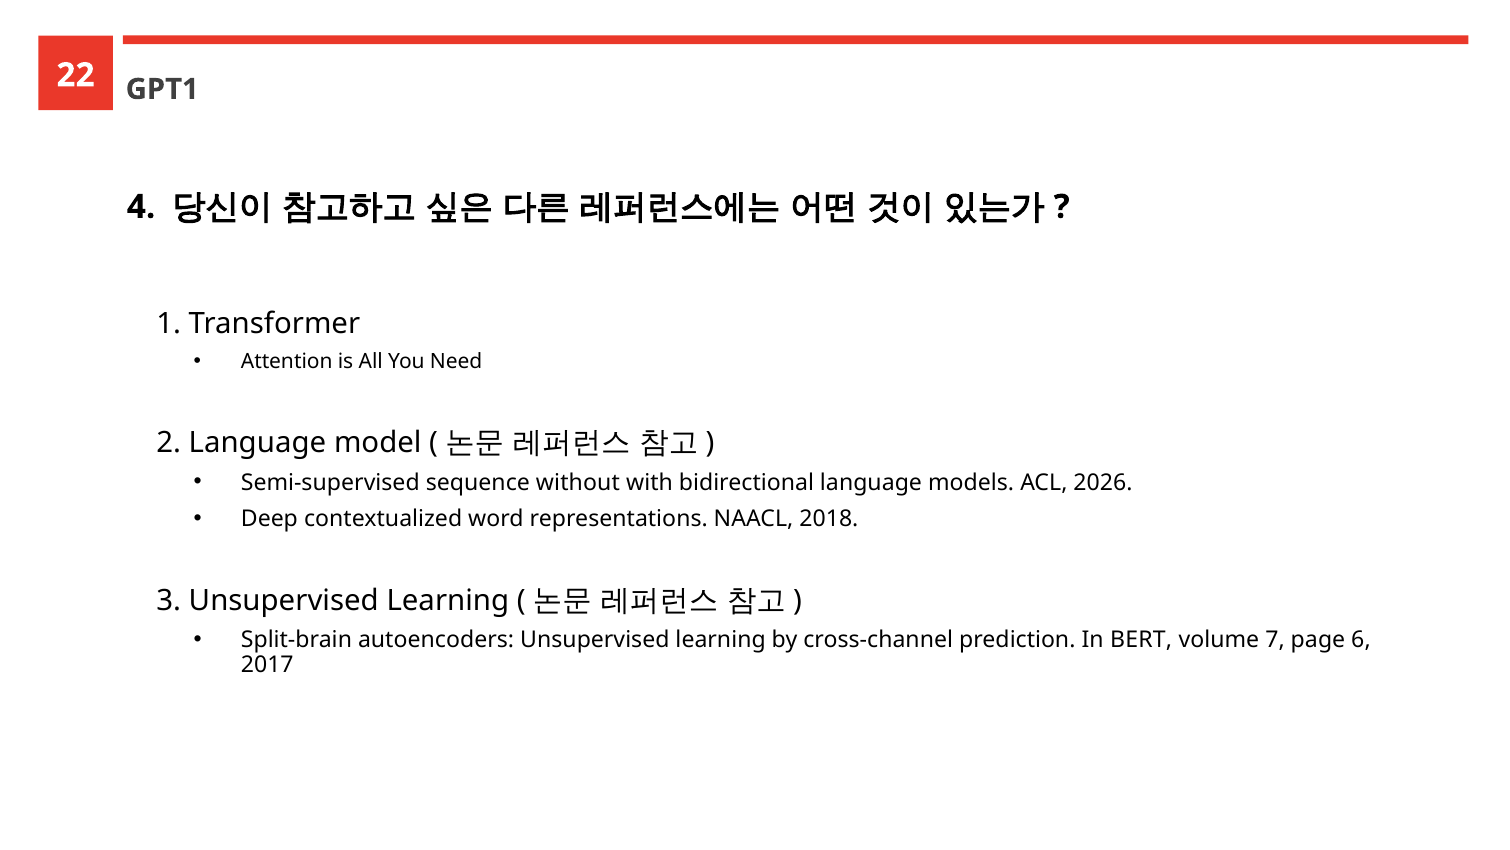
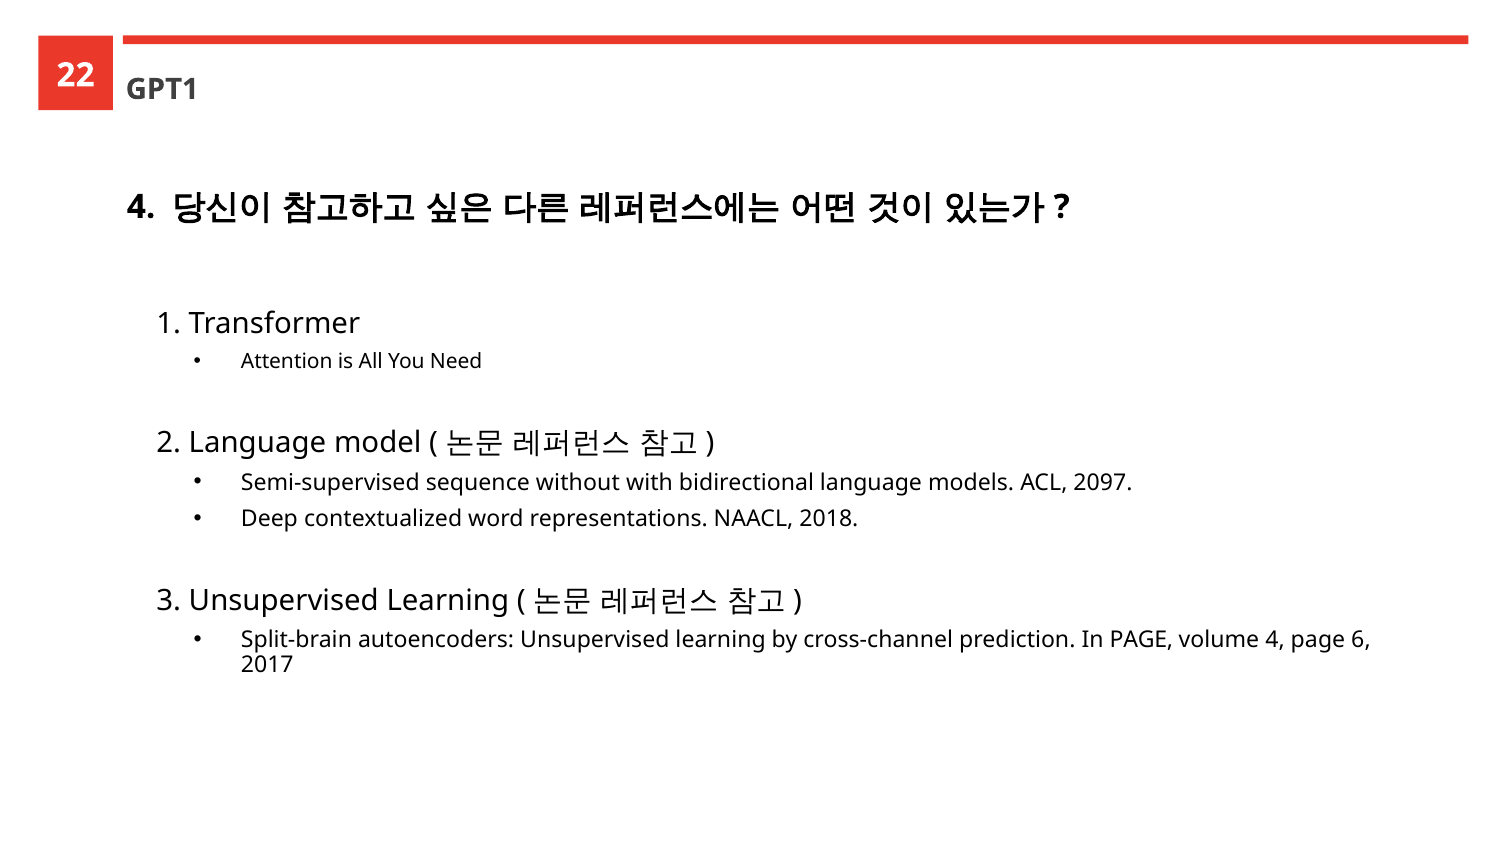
2026: 2026 -> 2097 (1103, 483)
In BERT: BERT -> PAGE (1141, 640)
volume 7: 7 -> 4 (1275, 640)
